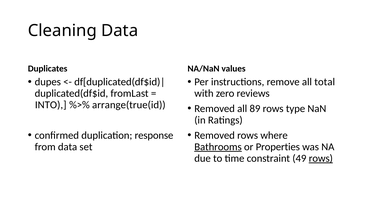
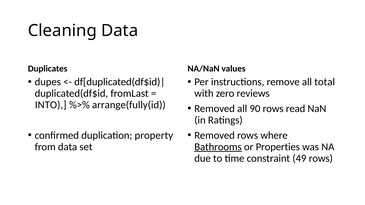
arrange(true(id: arrange(true(id -> arrange(fully(id (129, 105)
89: 89 -> 90 (255, 109)
type: type -> read (296, 109)
response: response -> property (154, 136)
rows underline: present -> none (321, 159)
